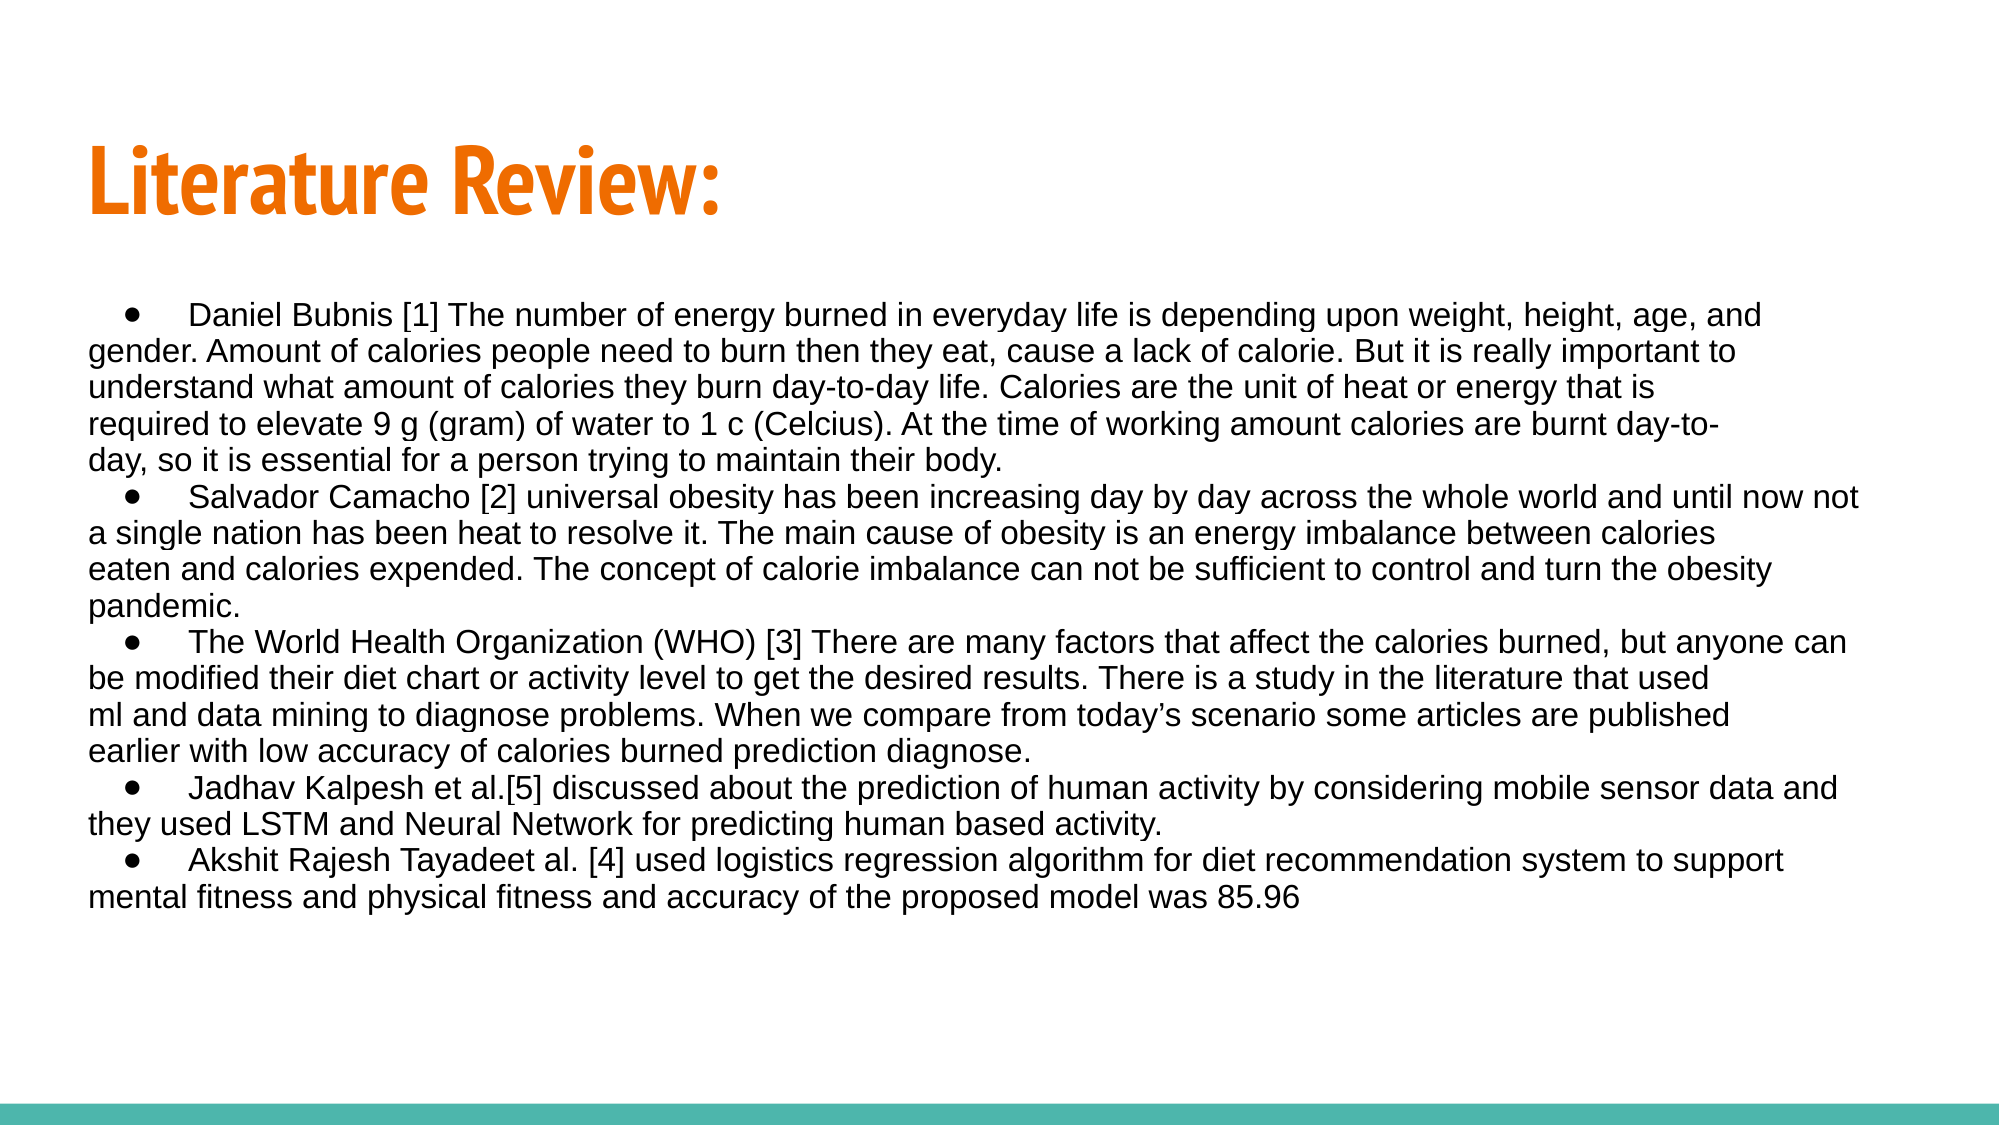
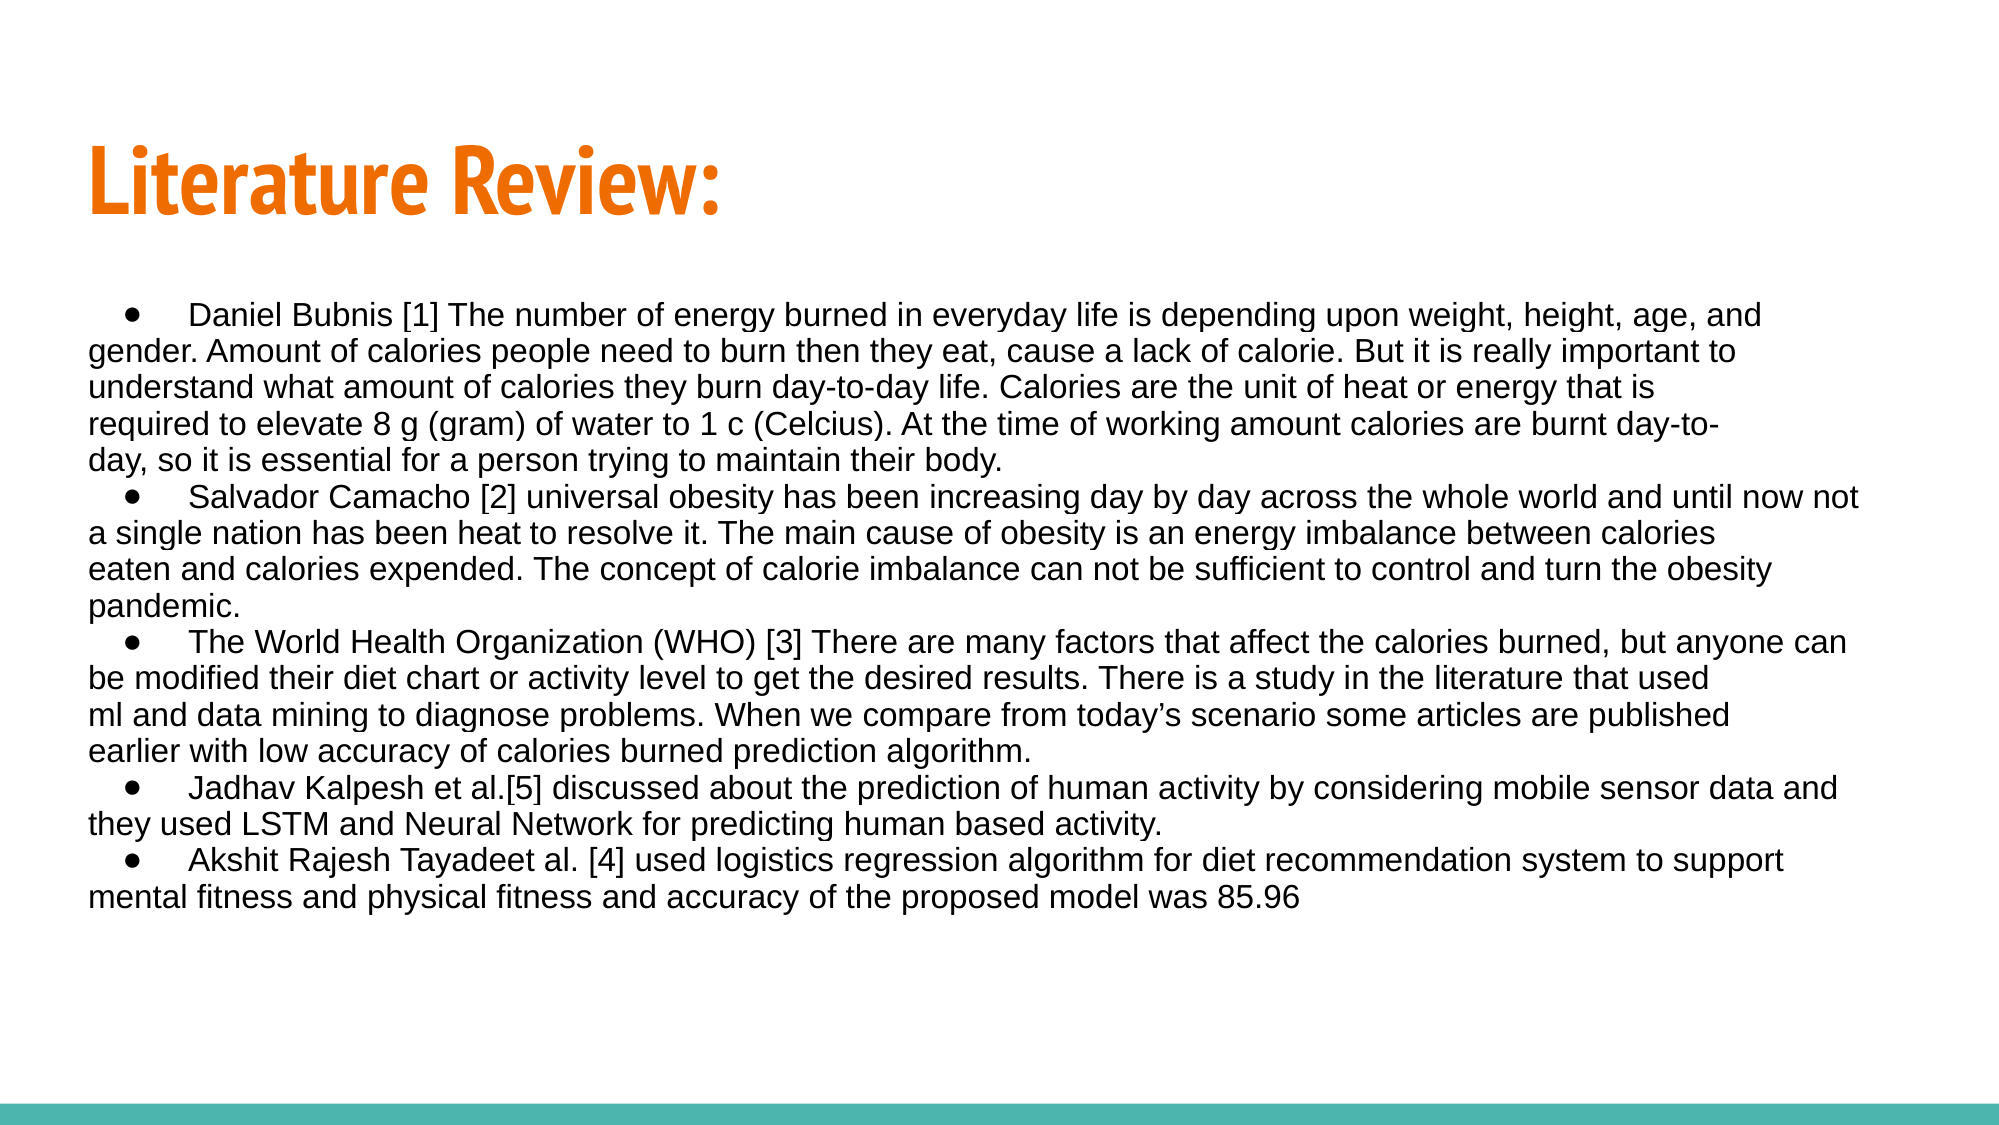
9: 9 -> 8 (382, 424)
prediction diagnose: diagnose -> algorithm (959, 751)
